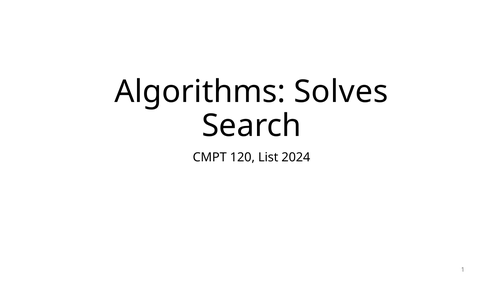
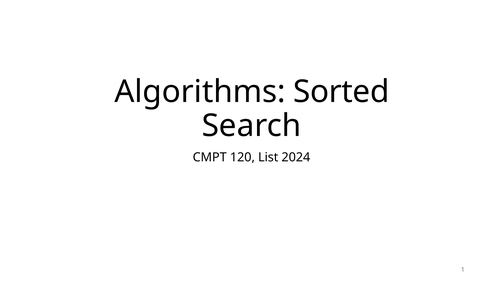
Solves: Solves -> Sorted (341, 92)
